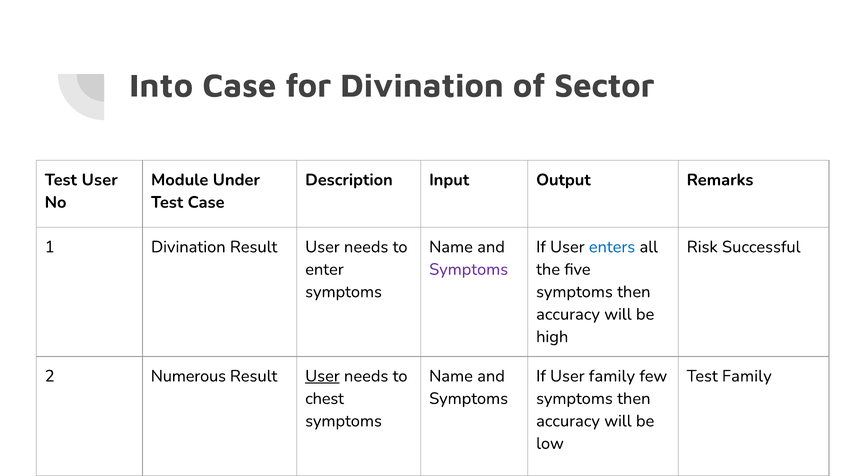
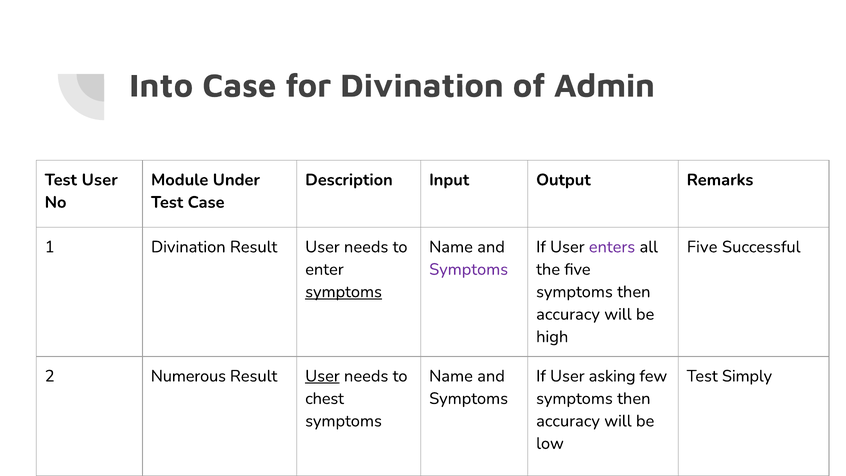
Sector: Sector -> Admin (604, 86)
enters colour: blue -> purple (612, 247)
Risk: Risk -> Five (702, 247)
symptoms underline: none -> present (344, 292)
User family: family -> asking (612, 376)
Test Family: Family -> Simply (747, 376)
